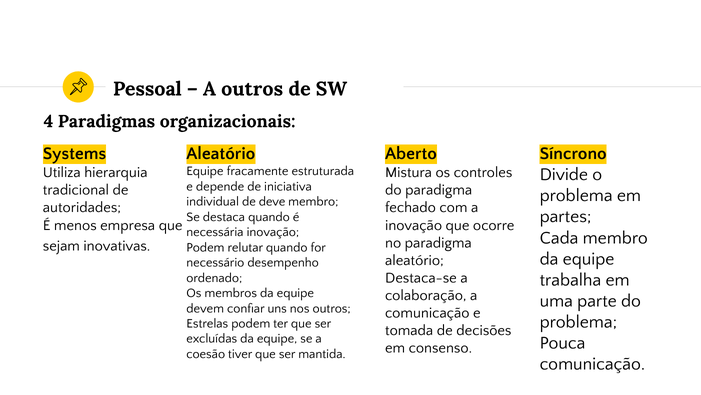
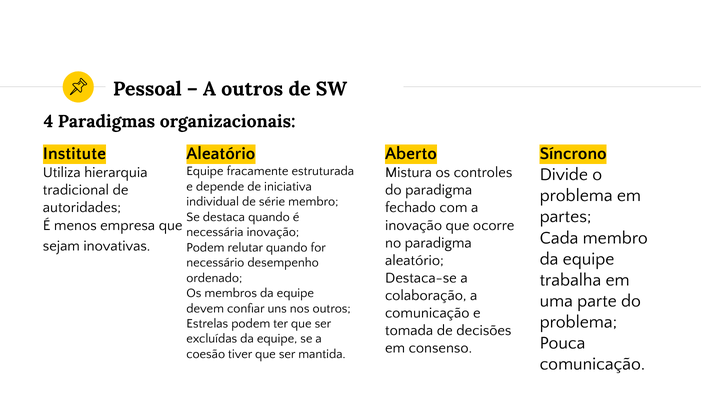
Systems: Systems -> Institute (74, 153)
deve: deve -> série (272, 201)
